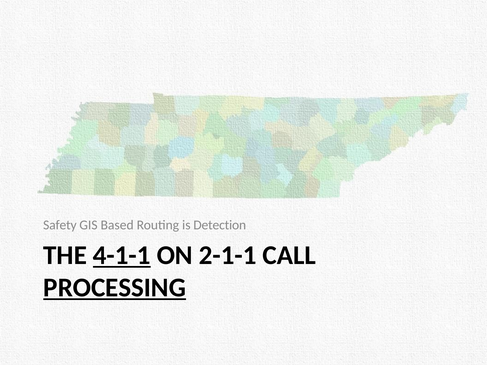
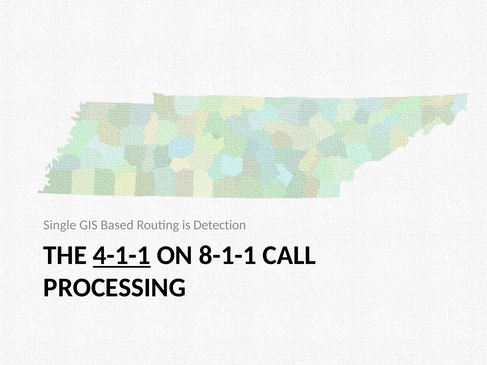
Safety: Safety -> Single (60, 225)
2-1-1: 2-1-1 -> 8-1-1 (228, 255)
PROCESSING underline: present -> none (115, 288)
